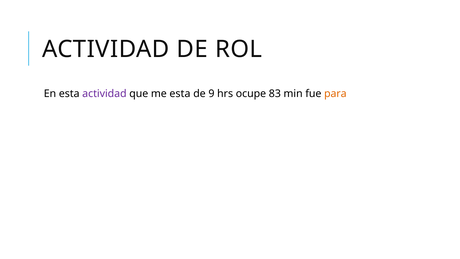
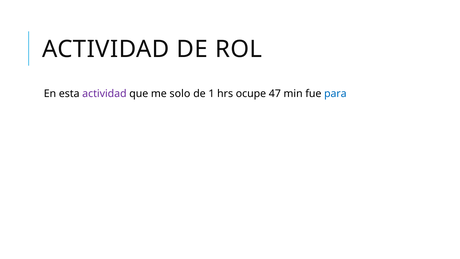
me esta: esta -> solo (180, 94)
9: 9 -> 1 (211, 94)
83: 83 -> 47 (275, 94)
para colour: orange -> blue (335, 94)
